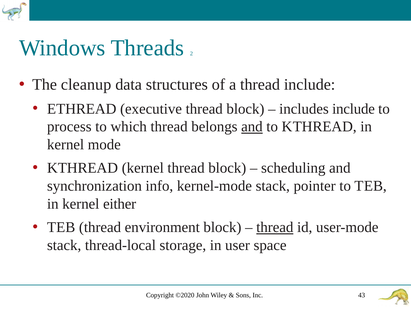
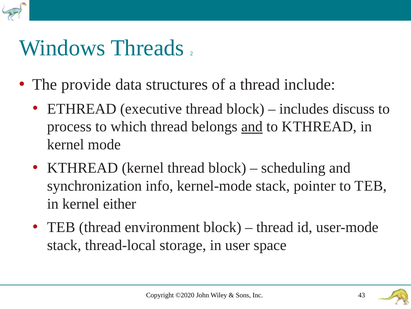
cleanup: cleanup -> provide (86, 84)
includes include: include -> discuss (354, 109)
thread underline: present -> none (275, 227)
